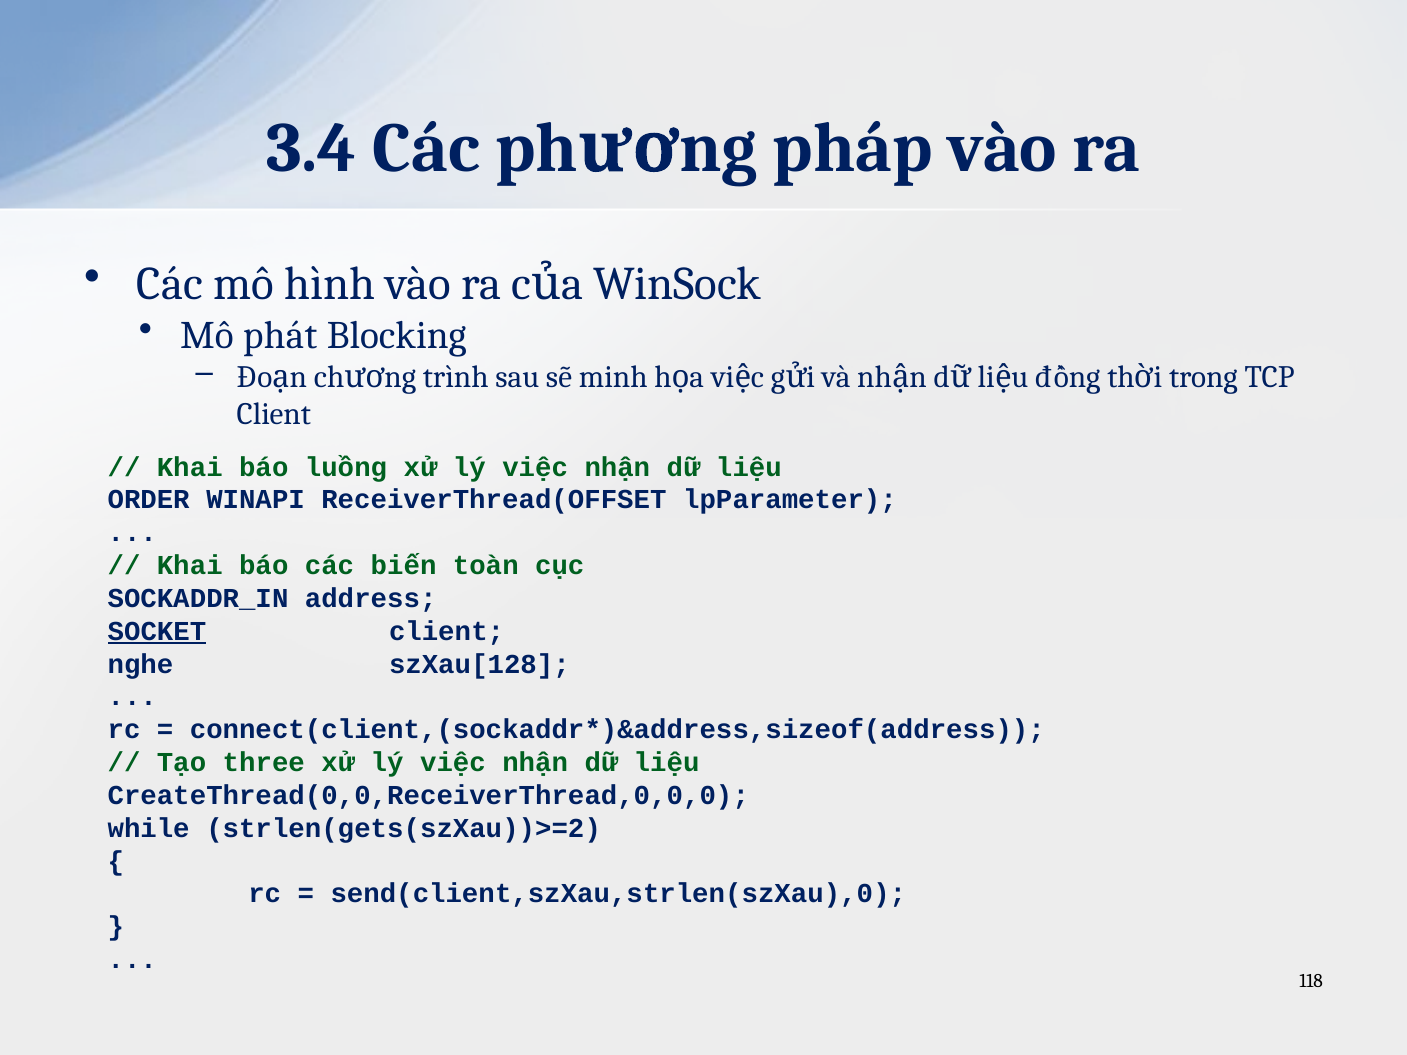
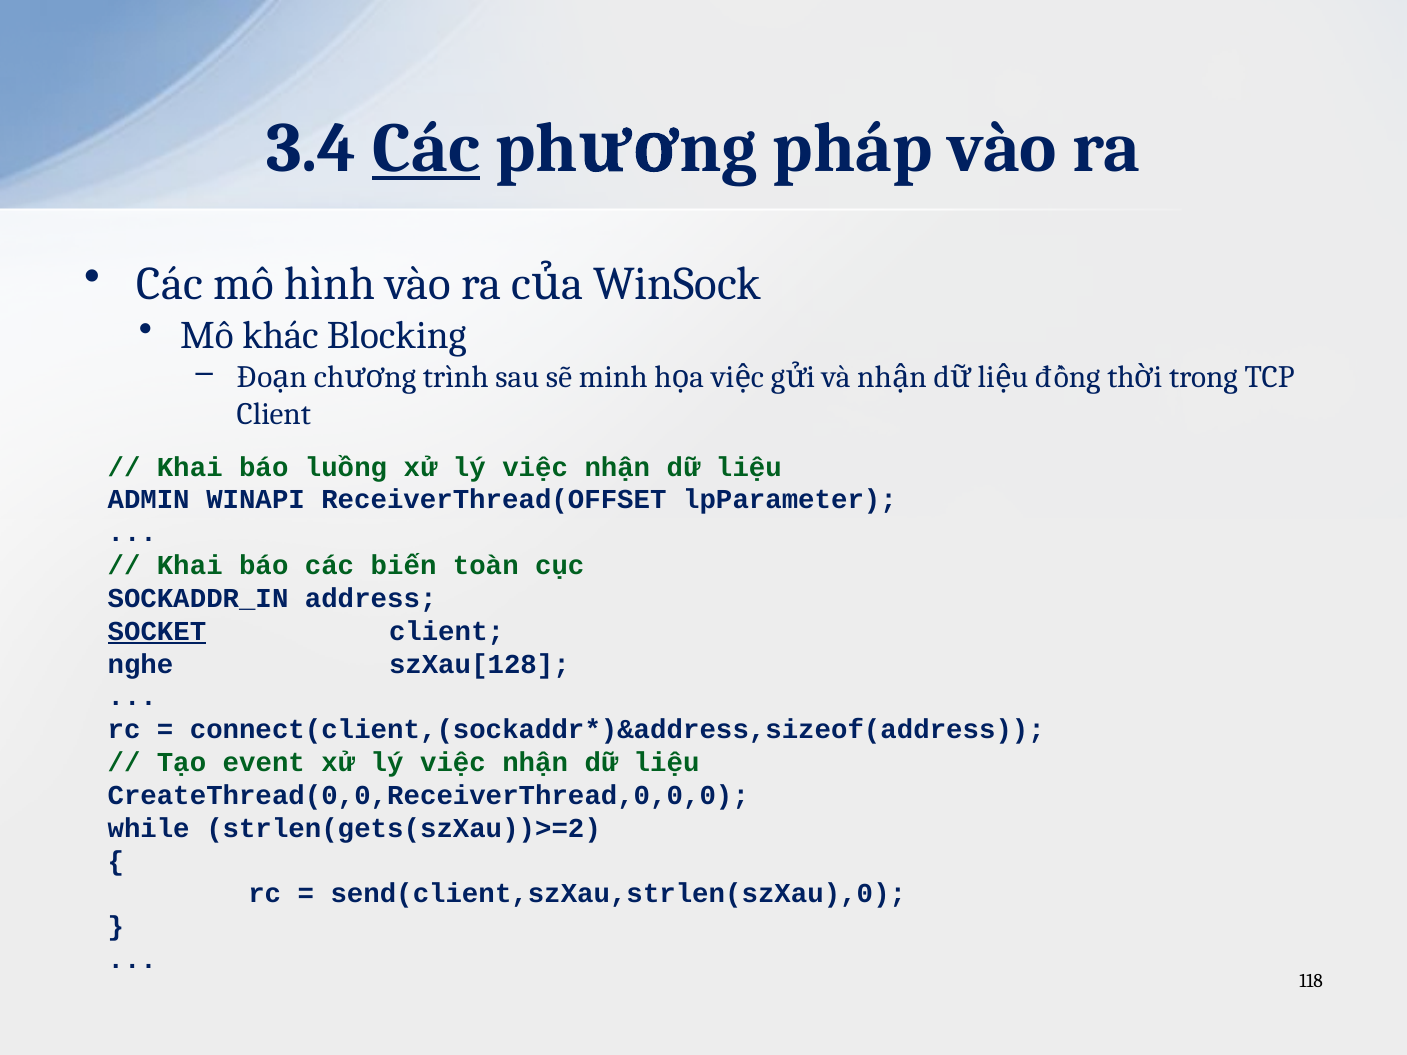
Các underline: none -> present (426, 148)
phát: phát -> khác (280, 336)
ORDER: ORDER -> ADMIN (149, 500)
three: three -> event (264, 763)
